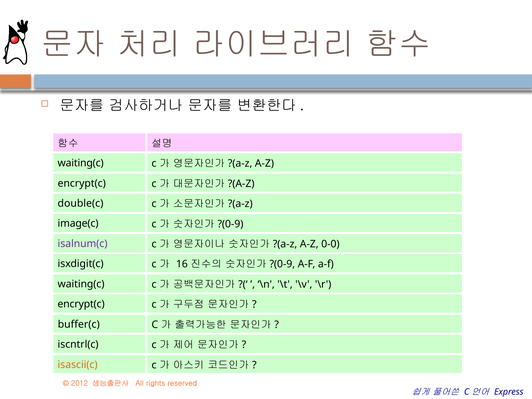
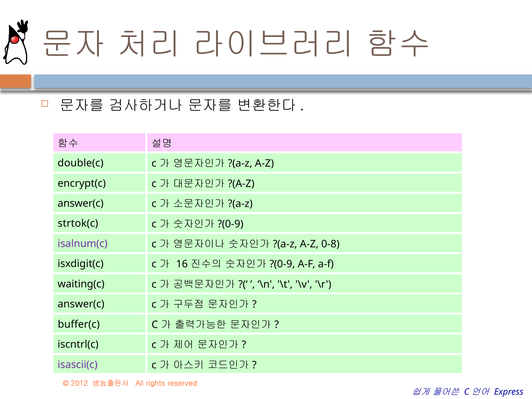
waiting(c: waiting(c -> double(c (81, 163)
double(c: double(c -> answer(c (81, 203)
image(c: image(c -> strtok(c (78, 224)
0-0: 0-0 -> 0-8 (330, 244)
encrypt(c: encrypt(c -> answer(c (81, 304)
isascii(c colour: orange -> purple (78, 365)
